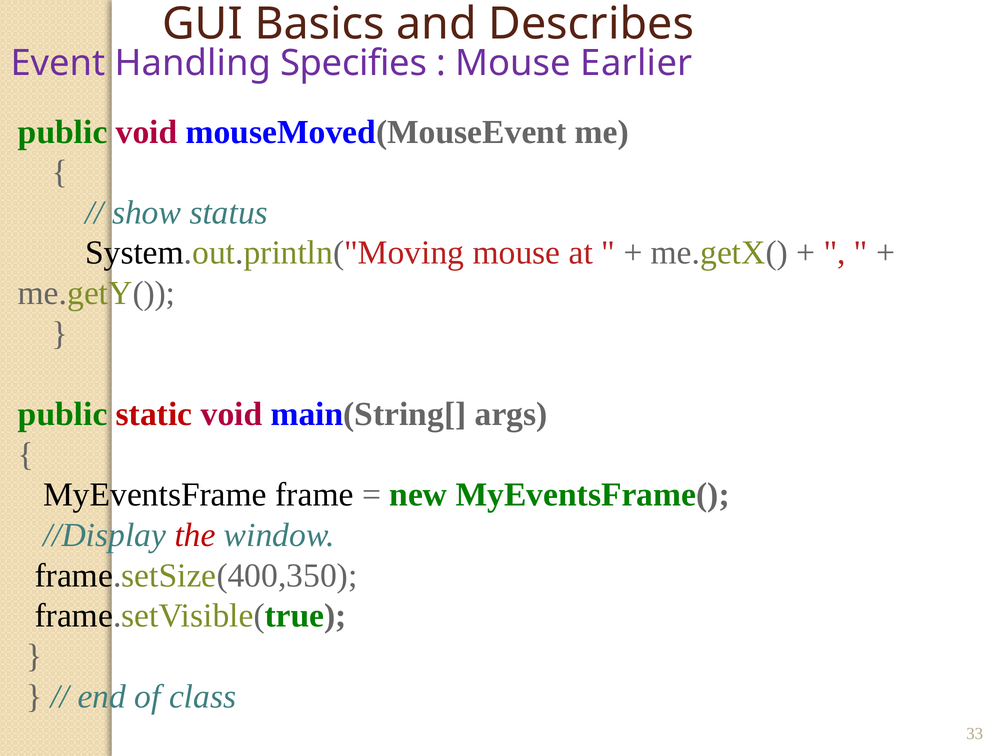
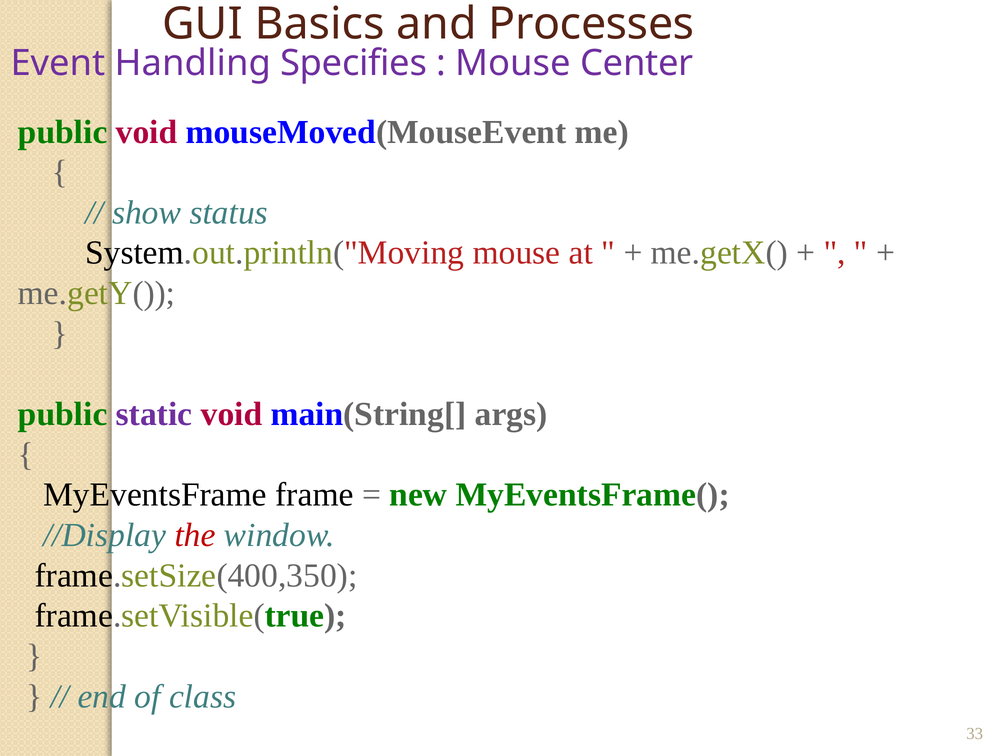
Describes: Describes -> Processes (591, 24)
Earlier: Earlier -> Center (637, 63)
static colour: red -> purple (154, 414)
